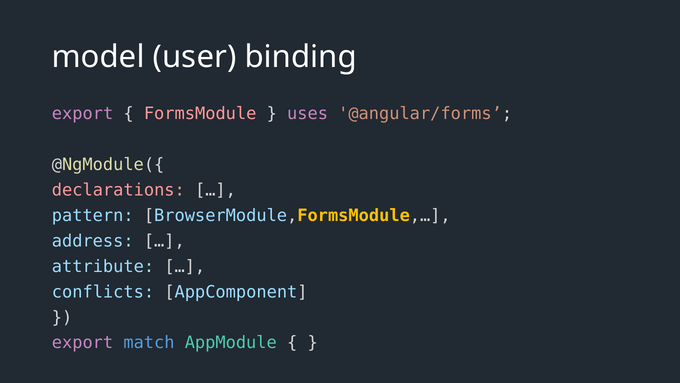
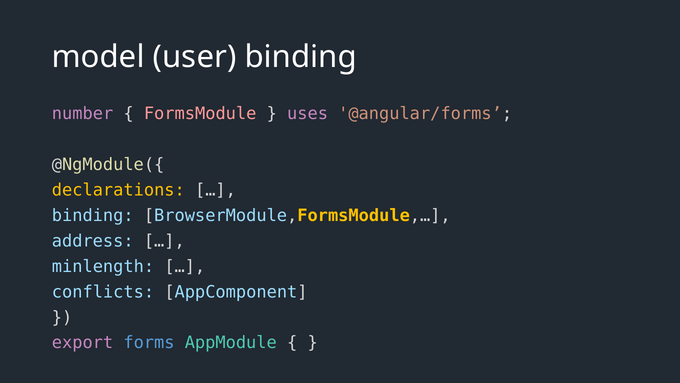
export: export -> number (83, 113)
declarations colour: pink -> yellow (118, 190)
pattern: pattern -> binding (93, 215)
attribute: attribute -> minlength (103, 266)
match: match -> forms (149, 342)
